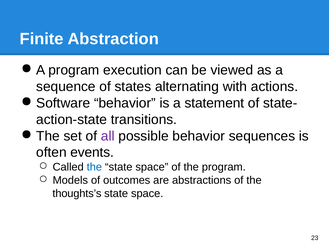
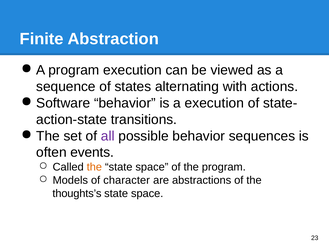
a statement: statement -> execution (214, 103)
the colour: blue -> orange (94, 167)
outcomes: outcomes -> character (127, 180)
